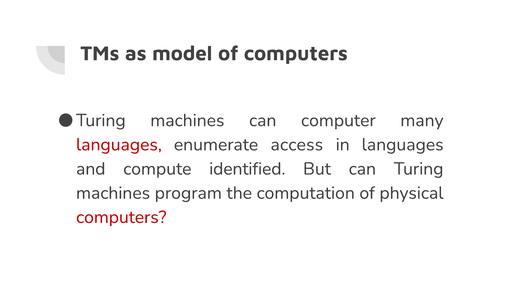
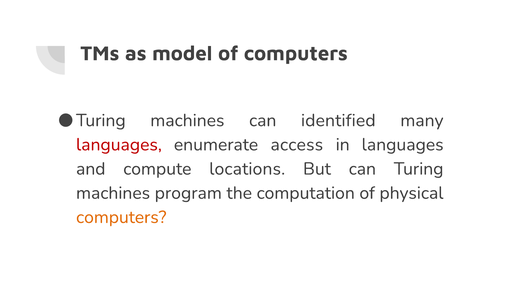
computer: computer -> identified (338, 120)
identified: identified -> locations (247, 169)
computers colour: red -> orange (121, 217)
